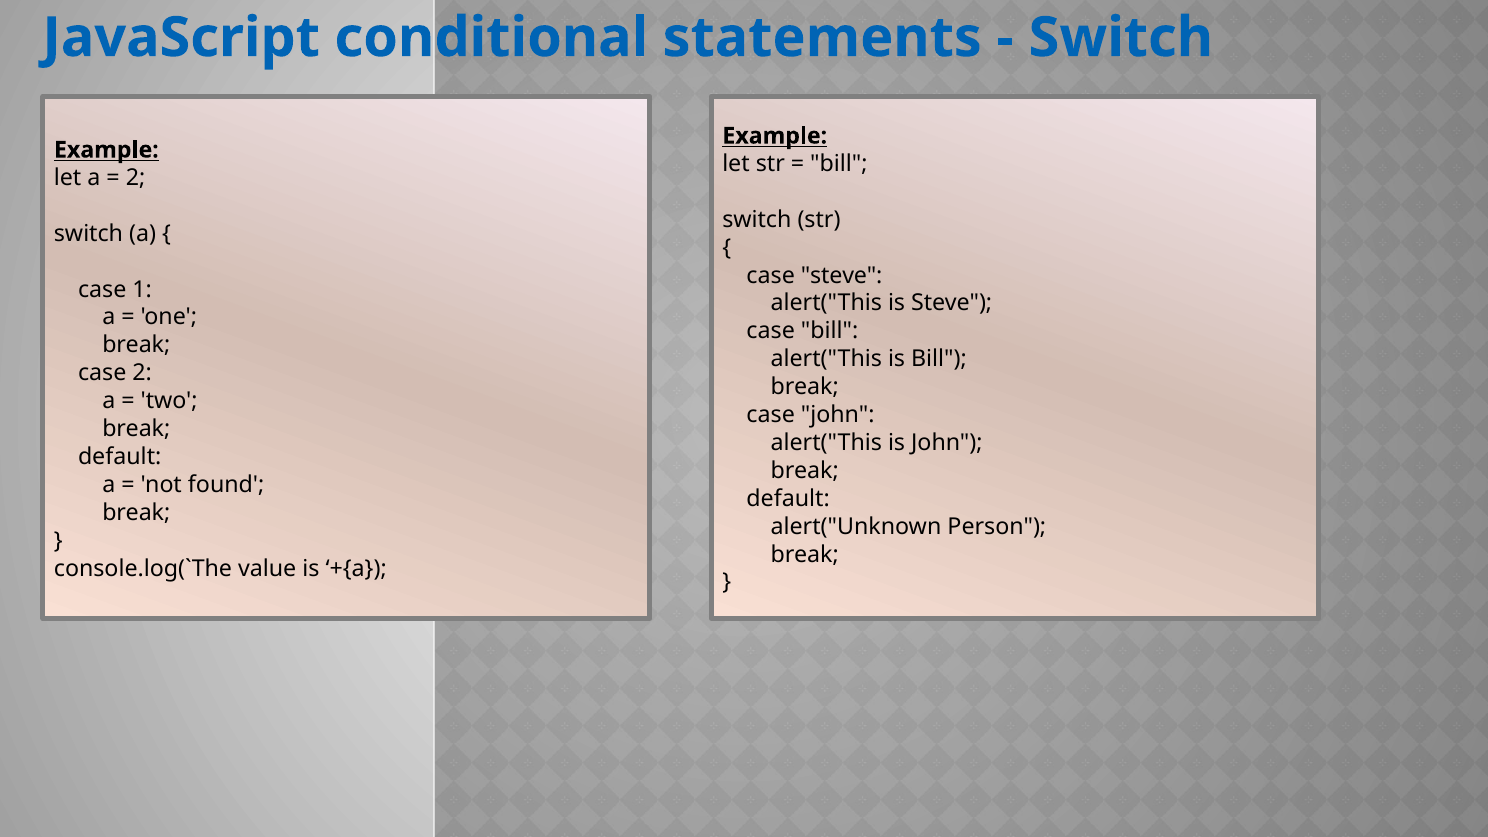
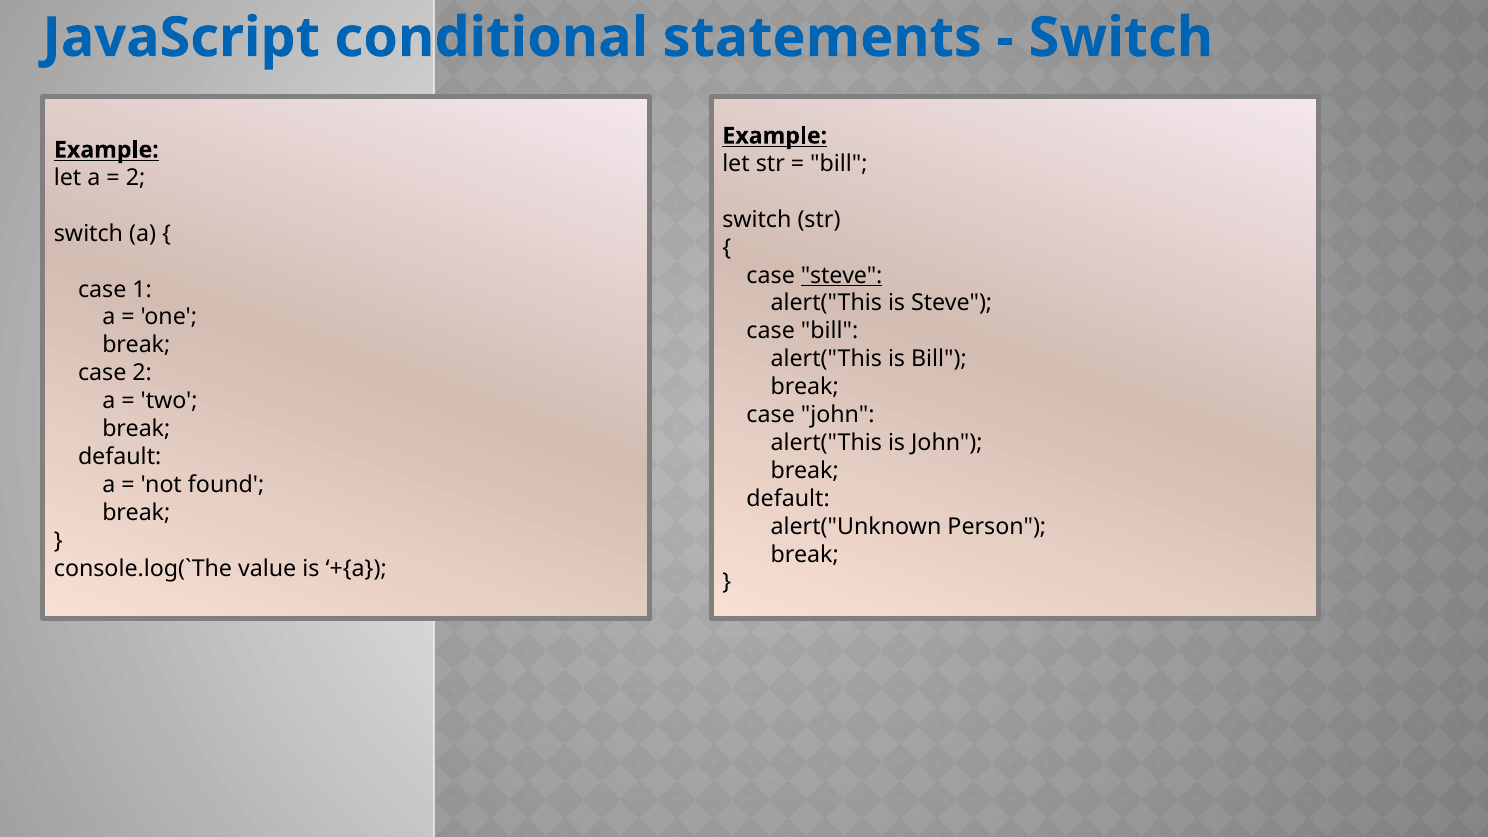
steve underline: none -> present (842, 275)
